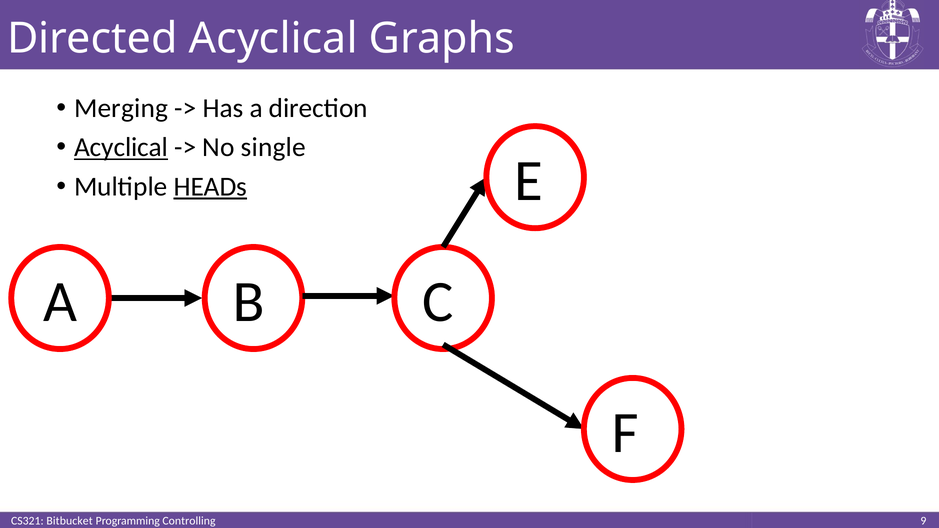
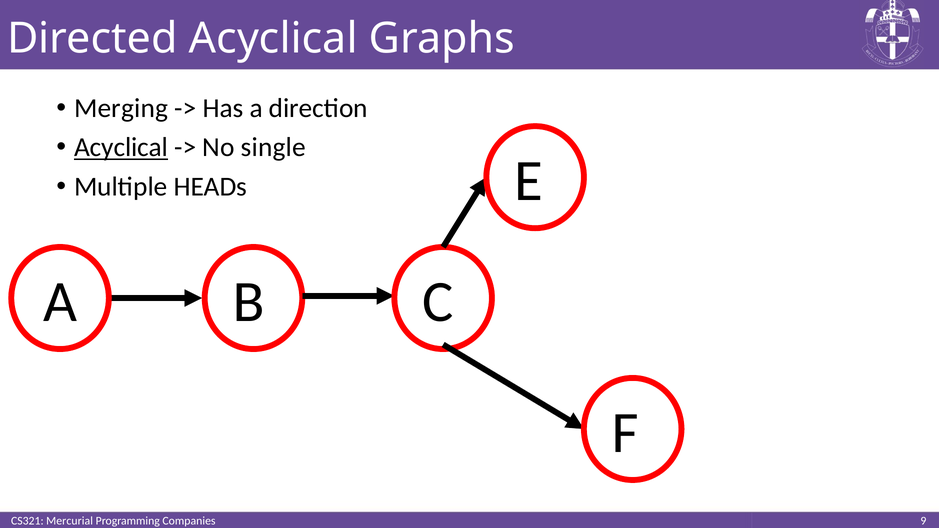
HEADs underline: present -> none (210, 187)
Bitbucket: Bitbucket -> Mercurial (70, 521)
Controlling: Controlling -> Companies (189, 521)
